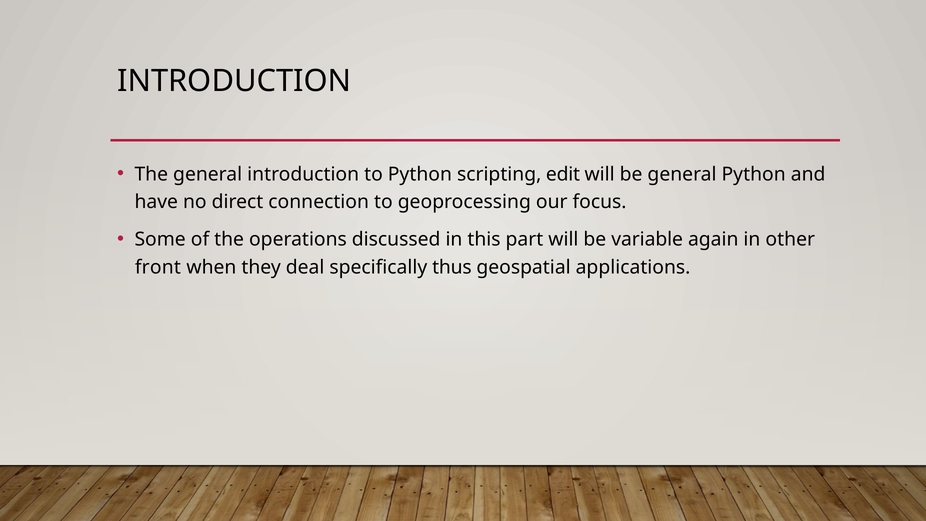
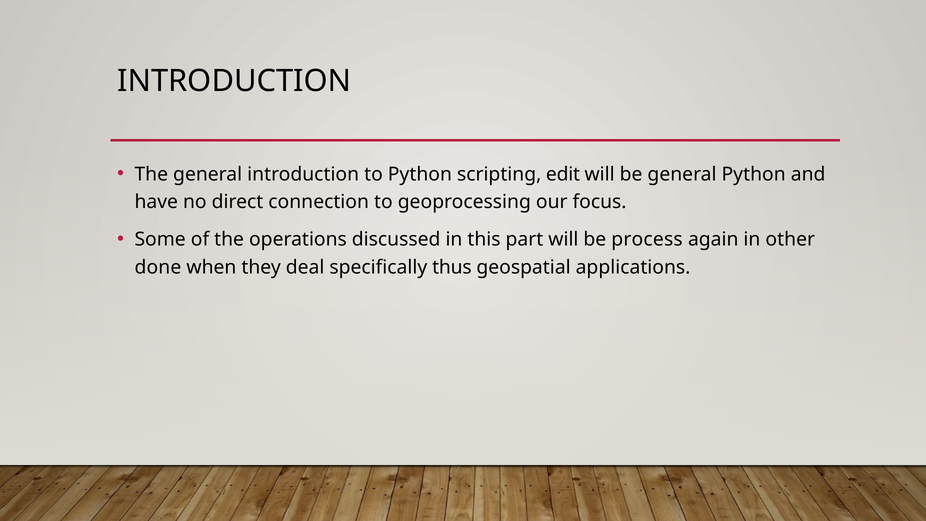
variable: variable -> process (647, 239)
front: front -> done (158, 267)
